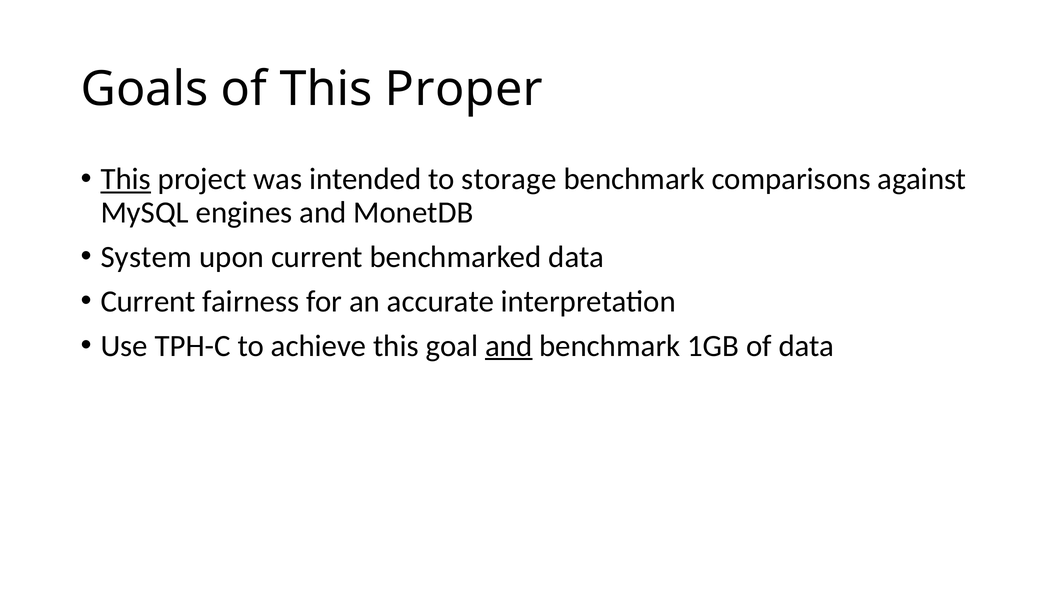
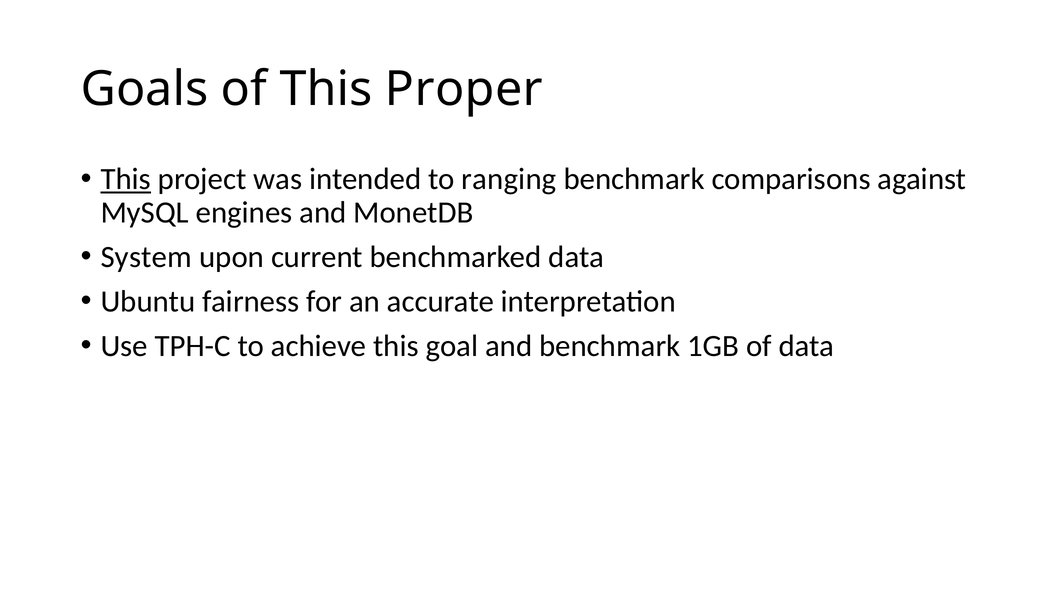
storage: storage -> ranging (509, 179)
Current: Current -> Ubuntu (148, 301)
and underline: present -> none (509, 346)
